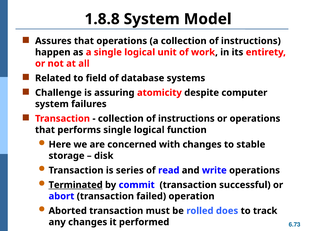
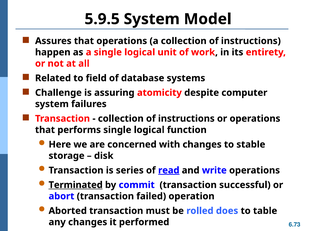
1.8.8: 1.8.8 -> 5.9.5 (102, 19)
read underline: none -> present (169, 171)
track: track -> table (265, 211)
